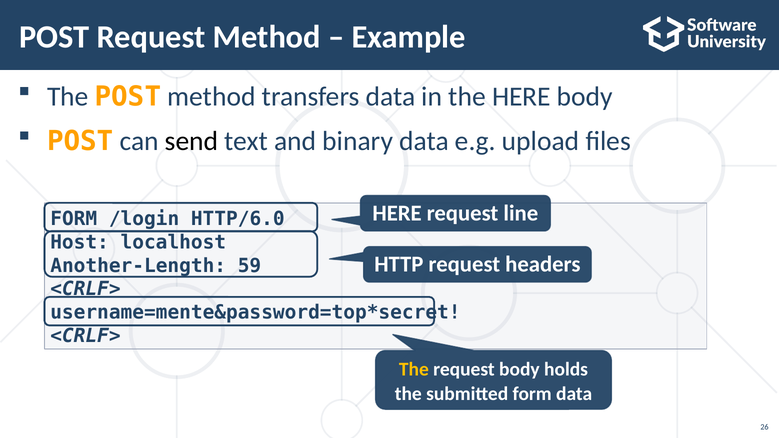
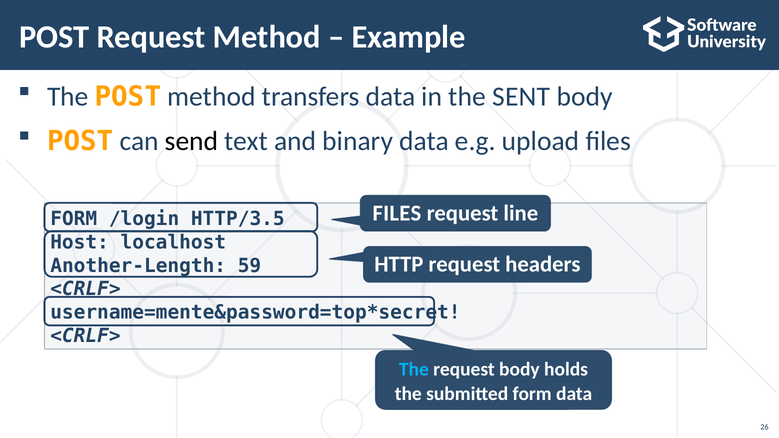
the HERE: HERE -> SENT (521, 97)
HERE: HERE -> FILES (397, 213)
HTTP/6.0: HTTP/6.0 -> HTTP/3.5 (238, 219)
The colour: yellow -> light blue (414, 370)
